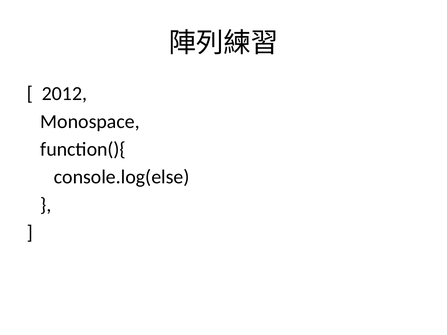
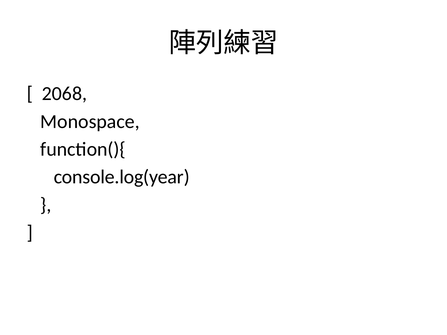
2012: 2012 -> 2068 (64, 94)
console.log(else: console.log(else -> console.log(year (122, 177)
